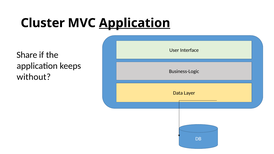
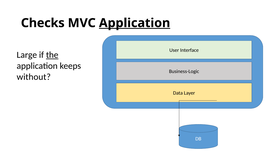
Cluster: Cluster -> Checks (43, 23)
Share: Share -> Large (27, 55)
the underline: none -> present (52, 55)
